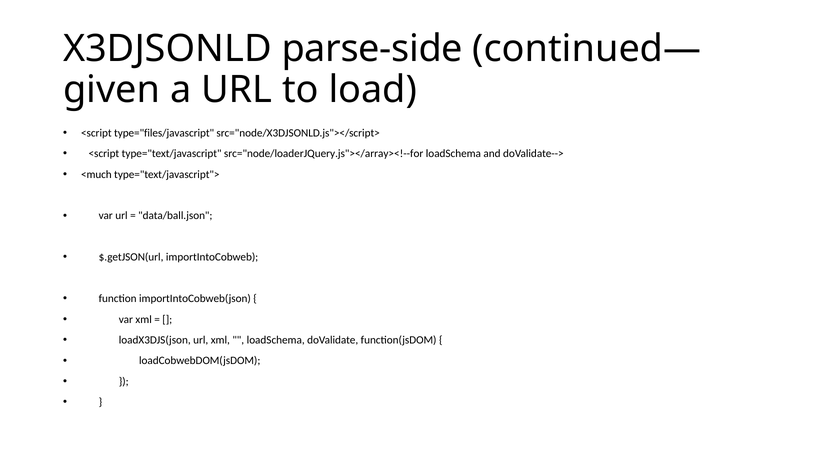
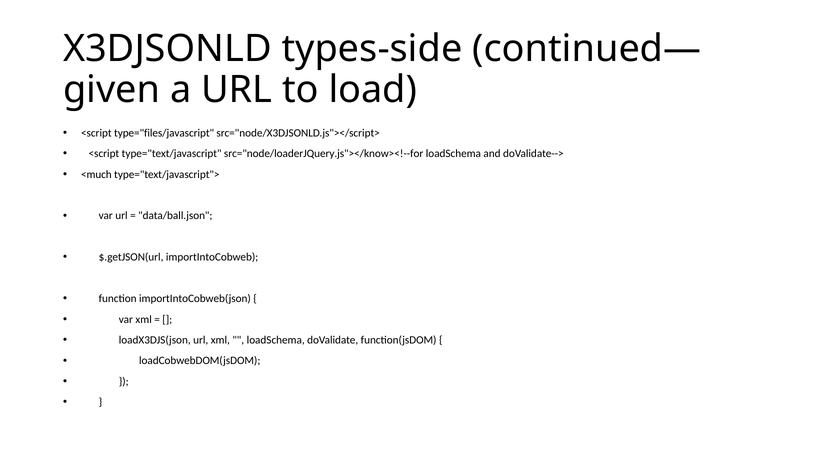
parse-side: parse-side -> types-side (372, 49)
src="node/loaderJQuery.js"></array><!--for: src="node/loaderJQuery.js"></array><!--for -> src="node/loaderJQuery.js"></know><!--for (324, 154)
